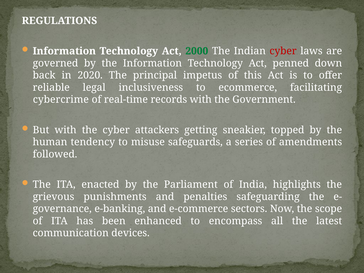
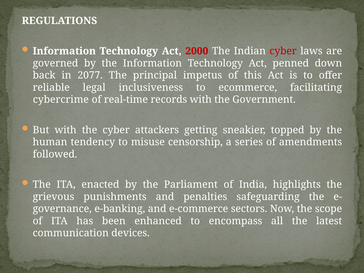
2000 colour: green -> red (197, 51)
2020: 2020 -> 2077 (90, 75)
safeguards: safeguards -> censorship (195, 142)
